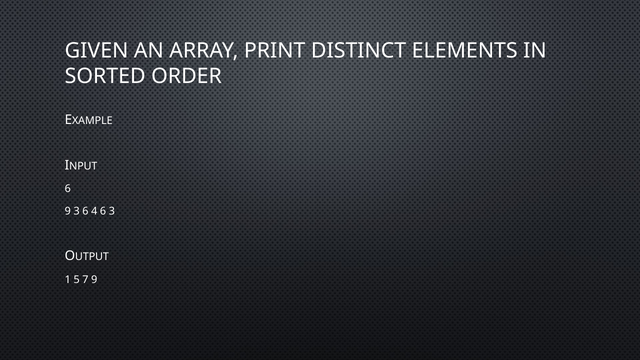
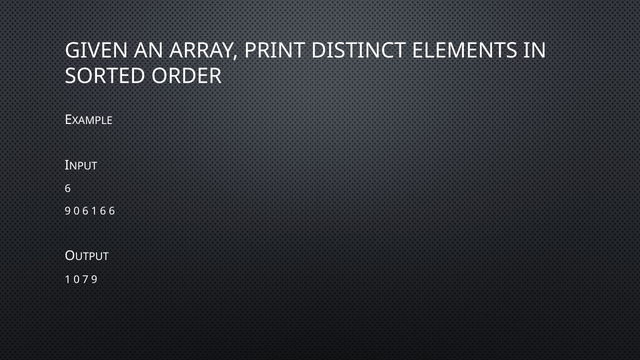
9 3: 3 -> 0 (77, 211)
6 4: 4 -> 1 (94, 211)
6 3: 3 -> 6 (112, 211)
1 5: 5 -> 0 (77, 279)
